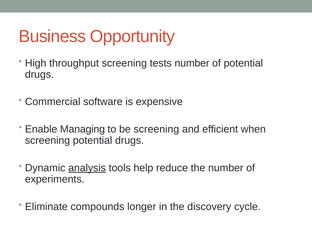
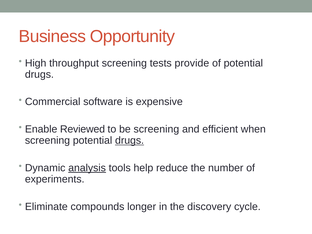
tests number: number -> provide (192, 63)
Managing: Managing -> Reviewed (83, 129)
drugs underline: none -> present (130, 140)
